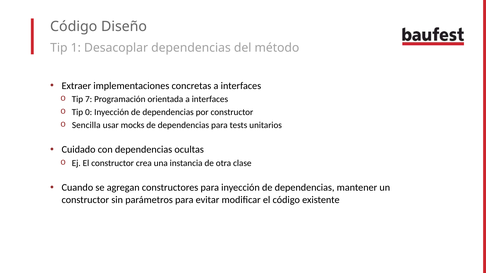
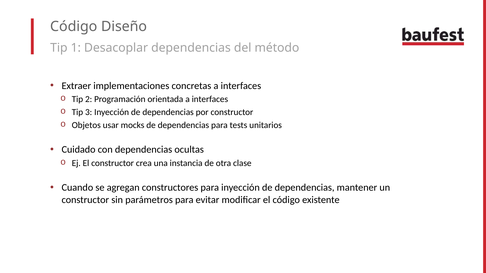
7: 7 -> 2 (89, 99)
0: 0 -> 3 (89, 112)
Sencilla: Sencilla -> Objetos (86, 125)
